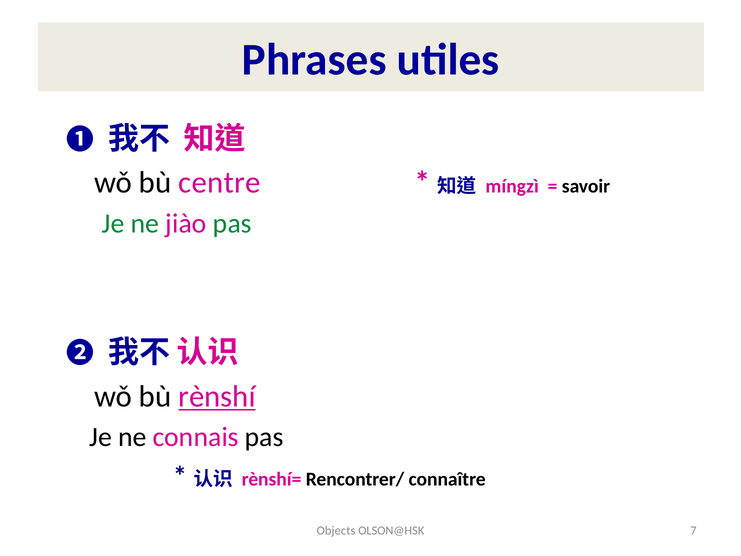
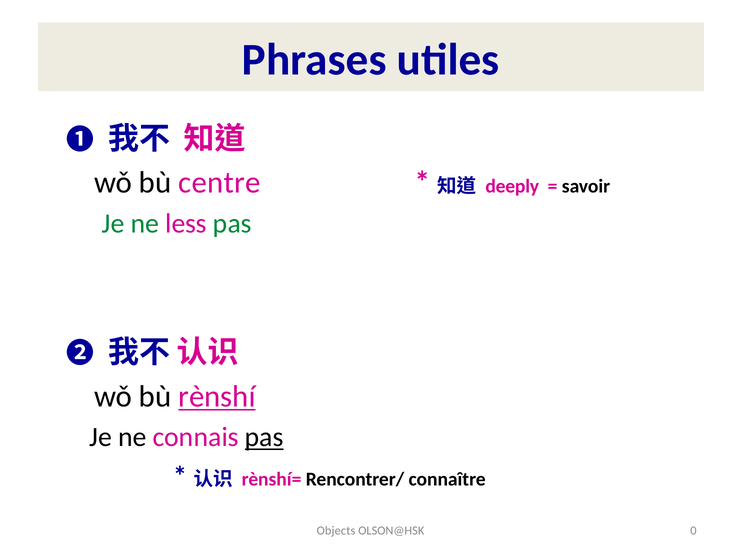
míngzì: míngzì -> deeply (512, 186)
jiào: jiào -> less (186, 223)
pas underline: none -> present (264, 437)
7: 7 -> 0 (693, 531)
